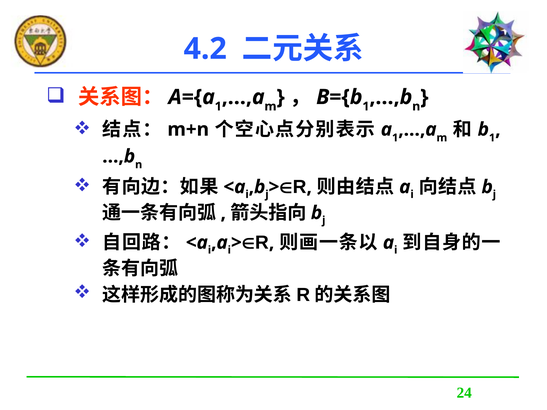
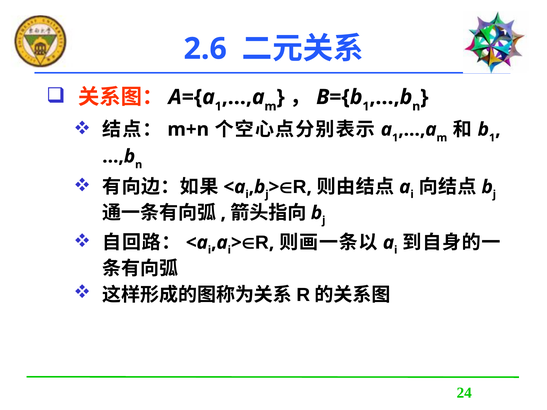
4.2: 4.2 -> 2.6 (205, 49)
